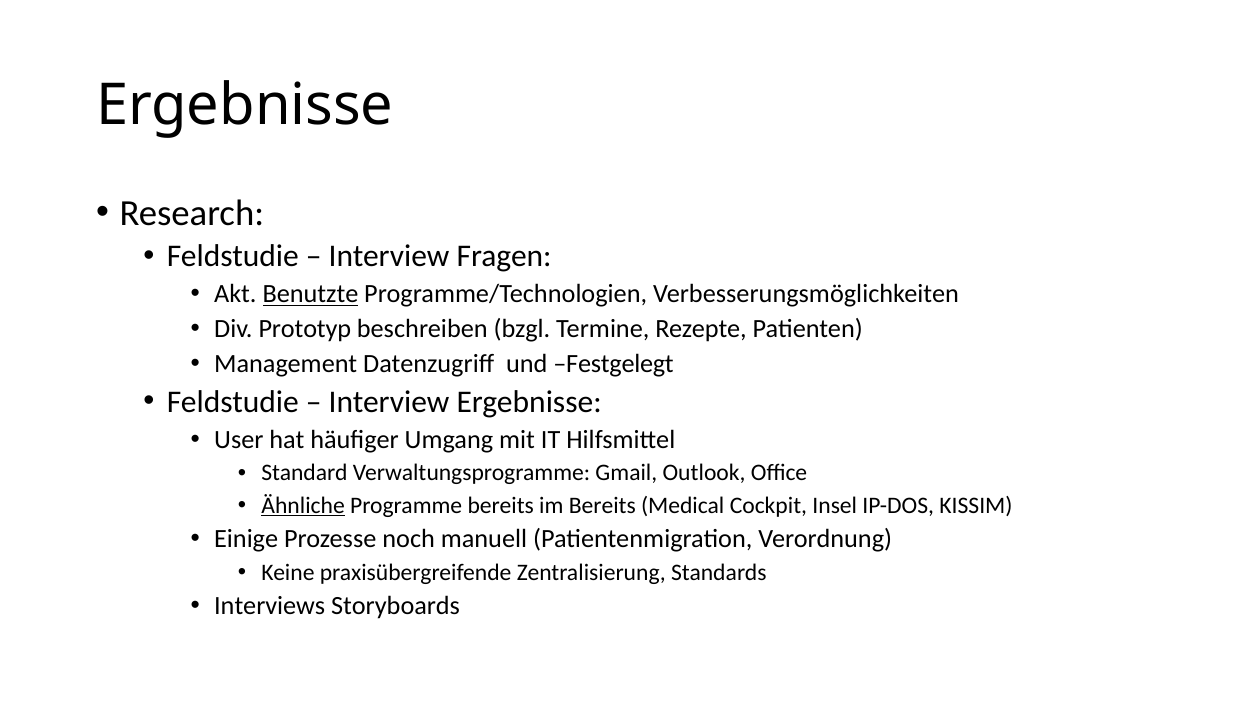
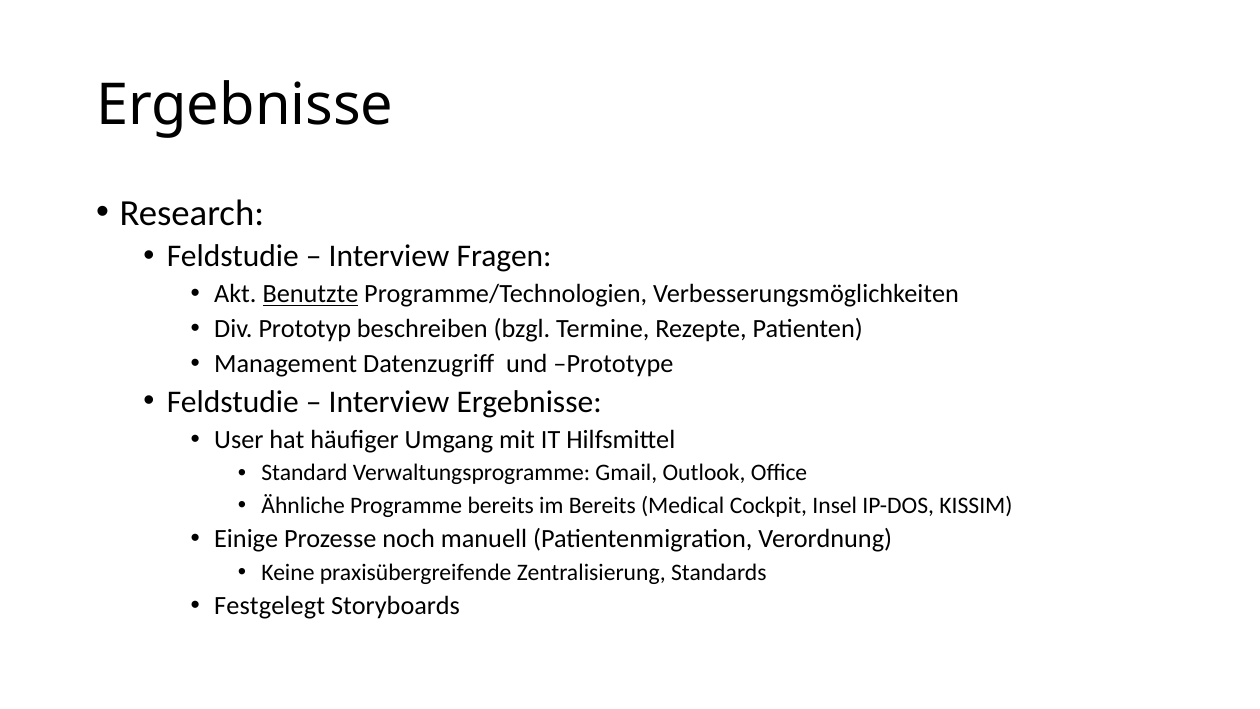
Festgelegt: Festgelegt -> Prototype (613, 364)
Ähnliche underline: present -> none (303, 505)
Interviews: Interviews -> Festgelegt (270, 605)
